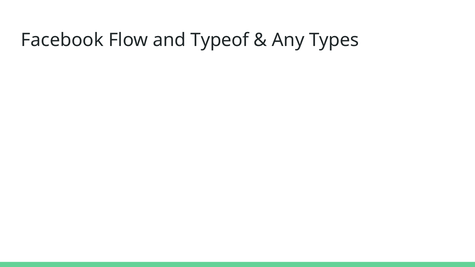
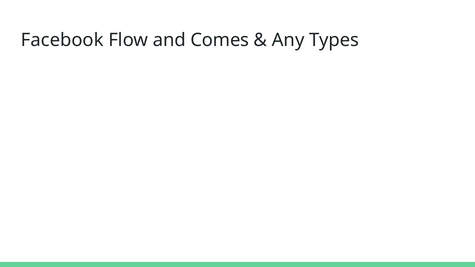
Typeof: Typeof -> Comes (220, 40)
